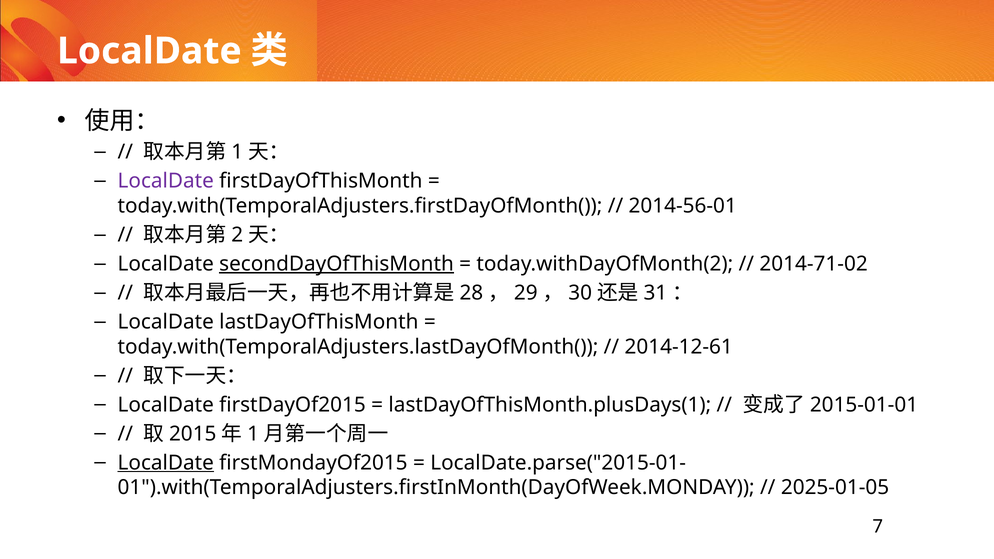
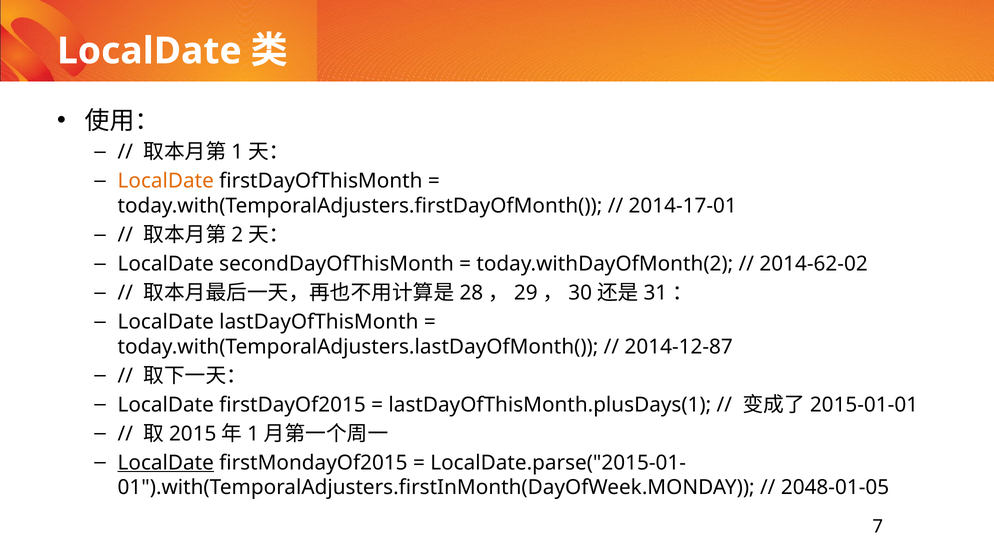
LocalDate colour: purple -> orange (166, 181)
2014-56-01: 2014-56-01 -> 2014-17-01 (683, 206)
secondDayOfThisMonth underline: present -> none (337, 264)
2014-71-02: 2014-71-02 -> 2014-62-02 (814, 264)
2014-12-61: 2014-12-61 -> 2014-12-87 (679, 347)
2025-01-05: 2025-01-05 -> 2048-01-05 (835, 488)
